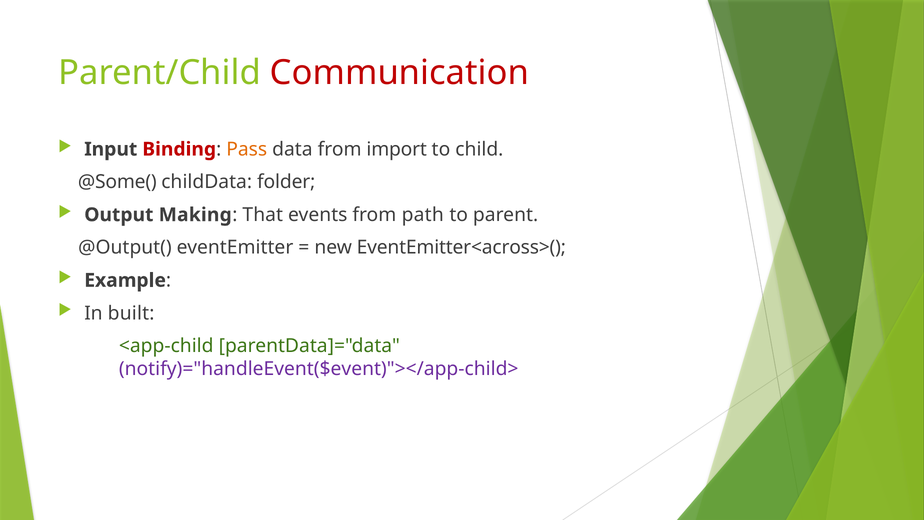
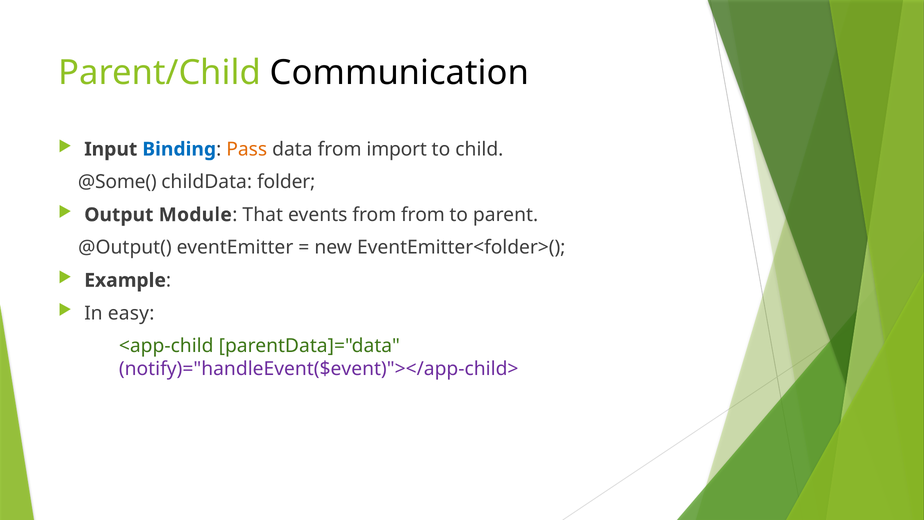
Communication colour: red -> black (400, 73)
Binding colour: red -> blue (179, 149)
Making: Making -> Module (195, 215)
from path: path -> from (423, 215)
EventEmitter<across>(: EventEmitter<across>( -> EventEmitter<folder>( (461, 247)
built: built -> easy (131, 313)
